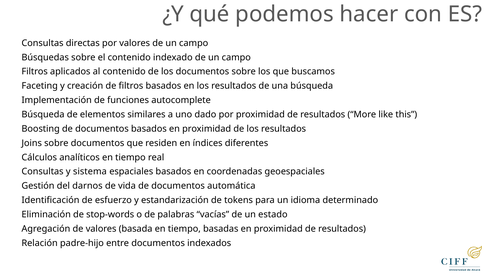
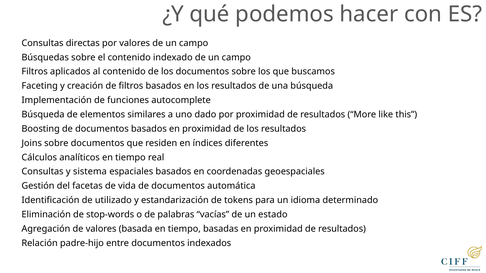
darnos: darnos -> facetas (87, 186)
esfuerzo: esfuerzo -> utilizado (113, 201)
